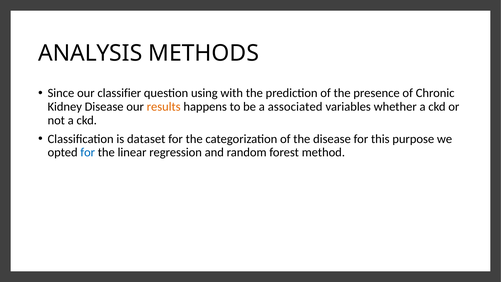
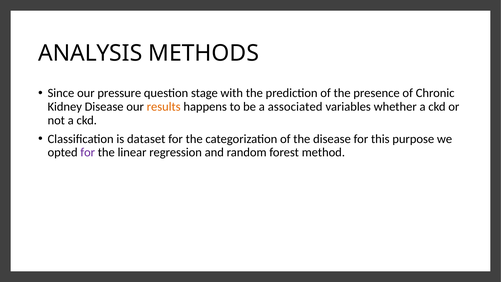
classifier: classifier -> pressure (119, 93)
using: using -> stage (204, 93)
for colour: blue -> purple (88, 152)
